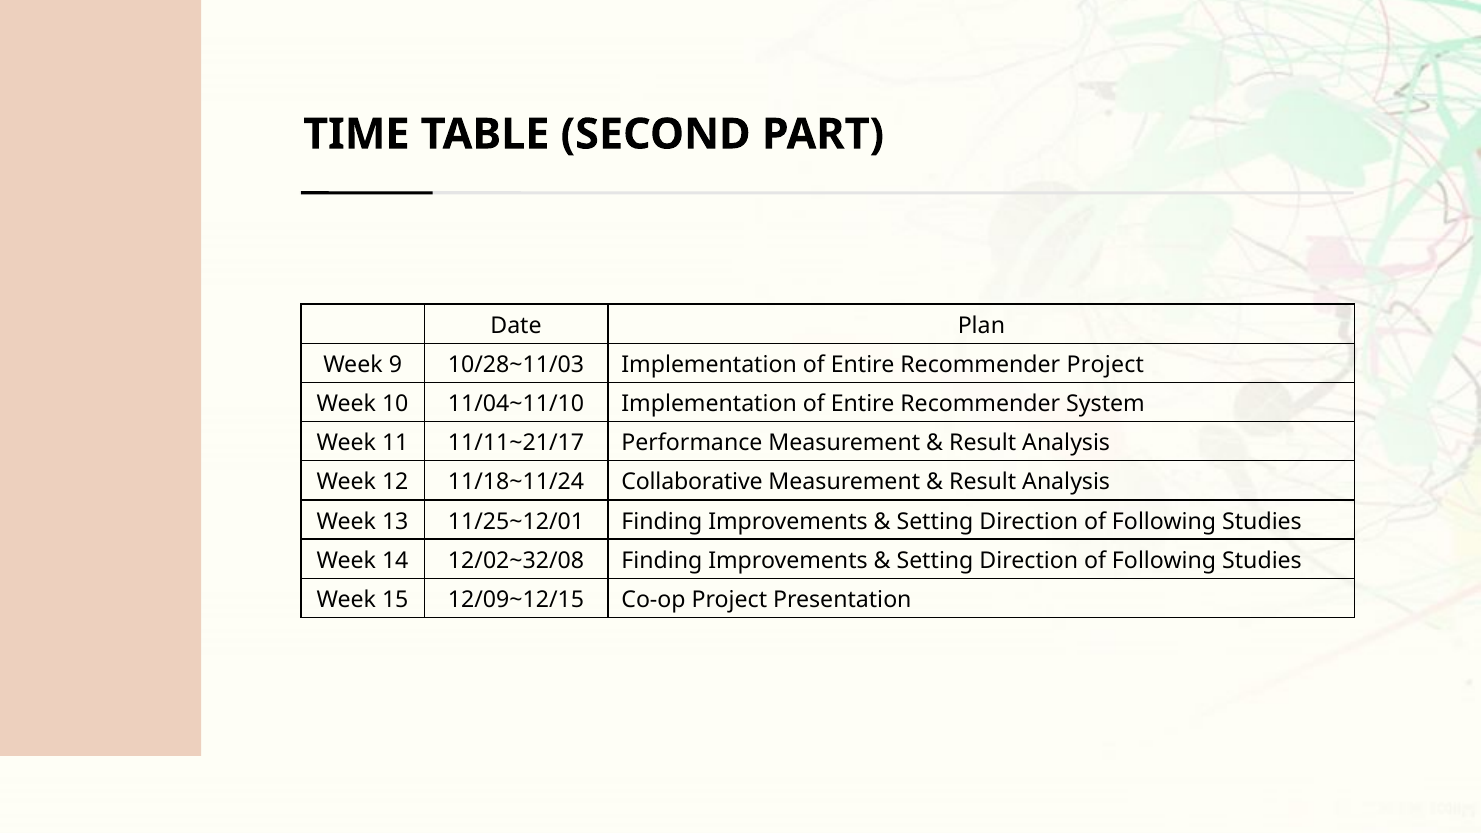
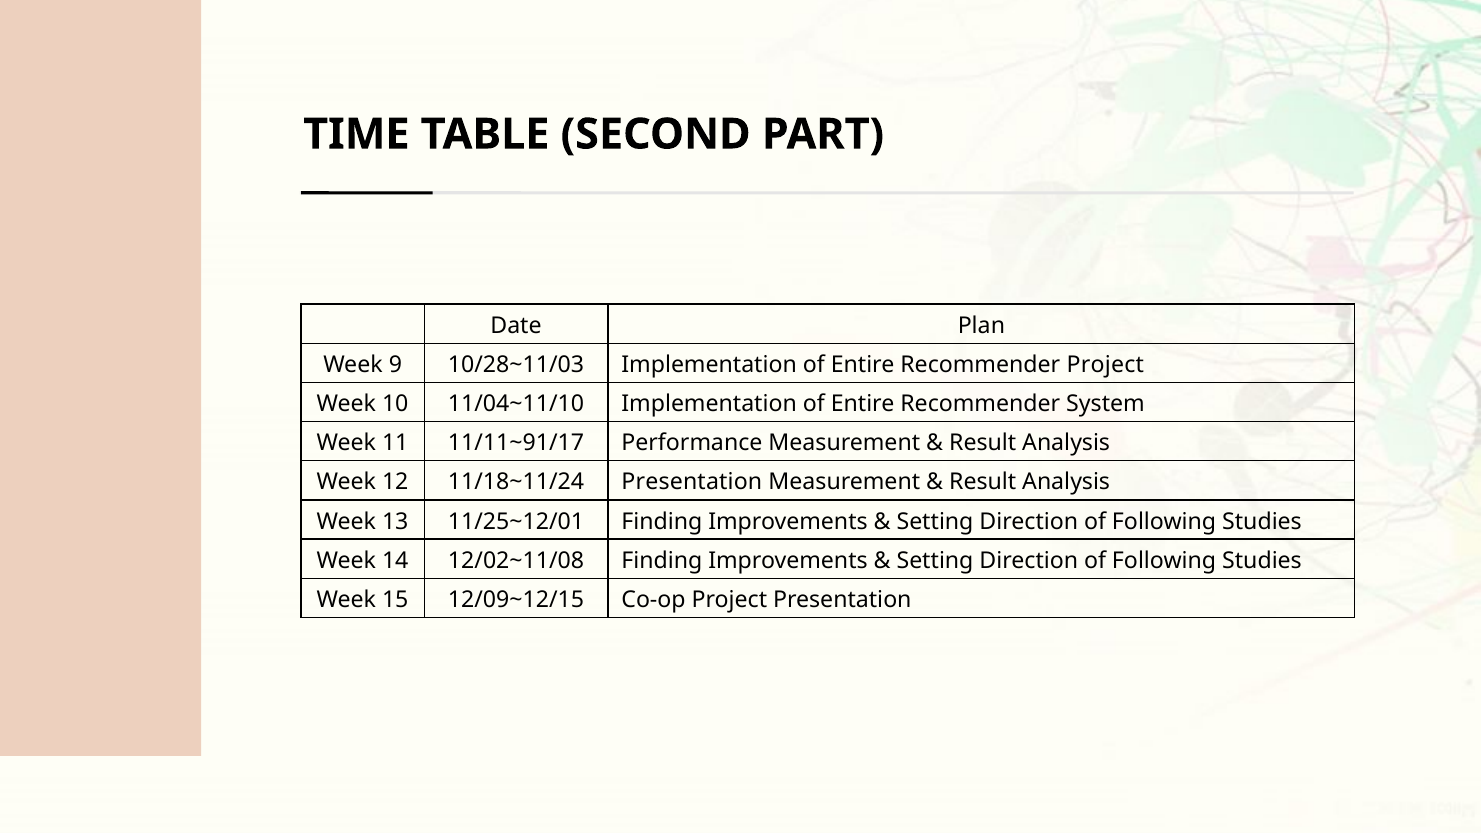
11/11~21/17: 11/11~21/17 -> 11/11~91/17 (516, 443)
11/18~11/24 Collaborative: Collaborative -> Presentation (692, 482)
12/02~32/08: 12/02~32/08 -> 12/02~11/08 (516, 561)
